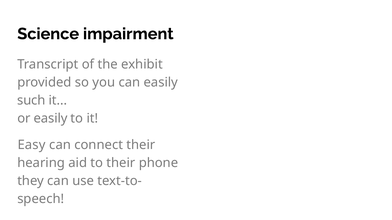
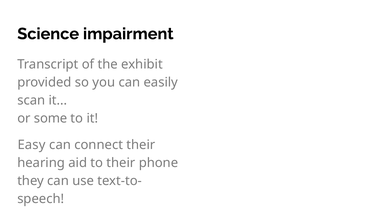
such: such -> scan (31, 100)
or easily: easily -> some (51, 119)
